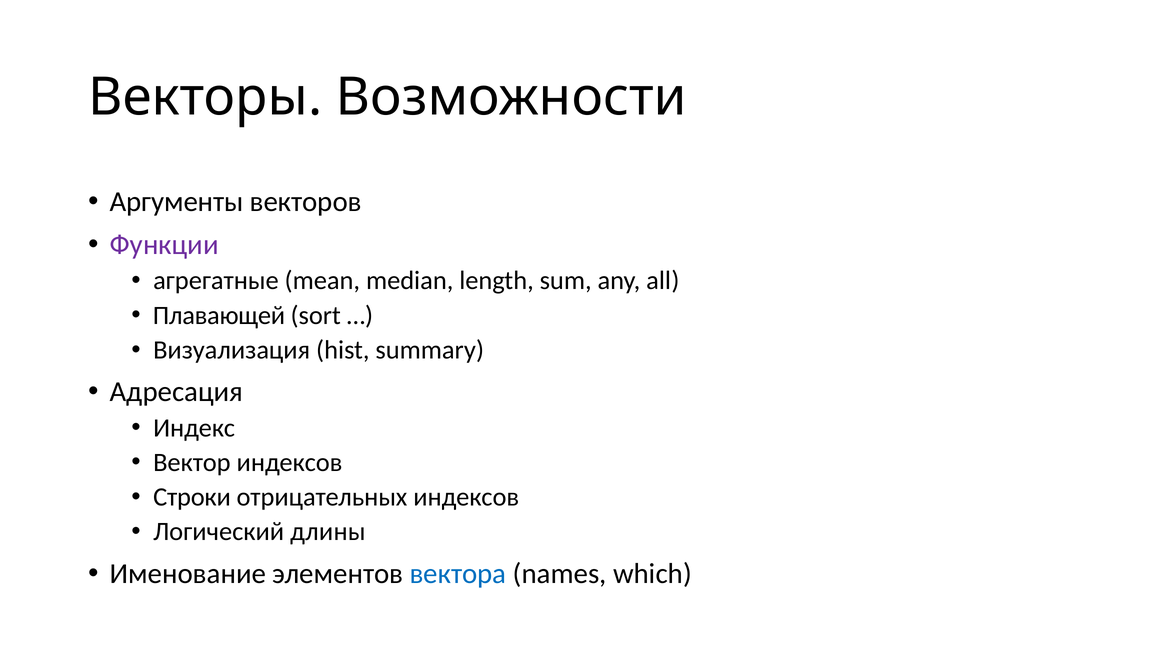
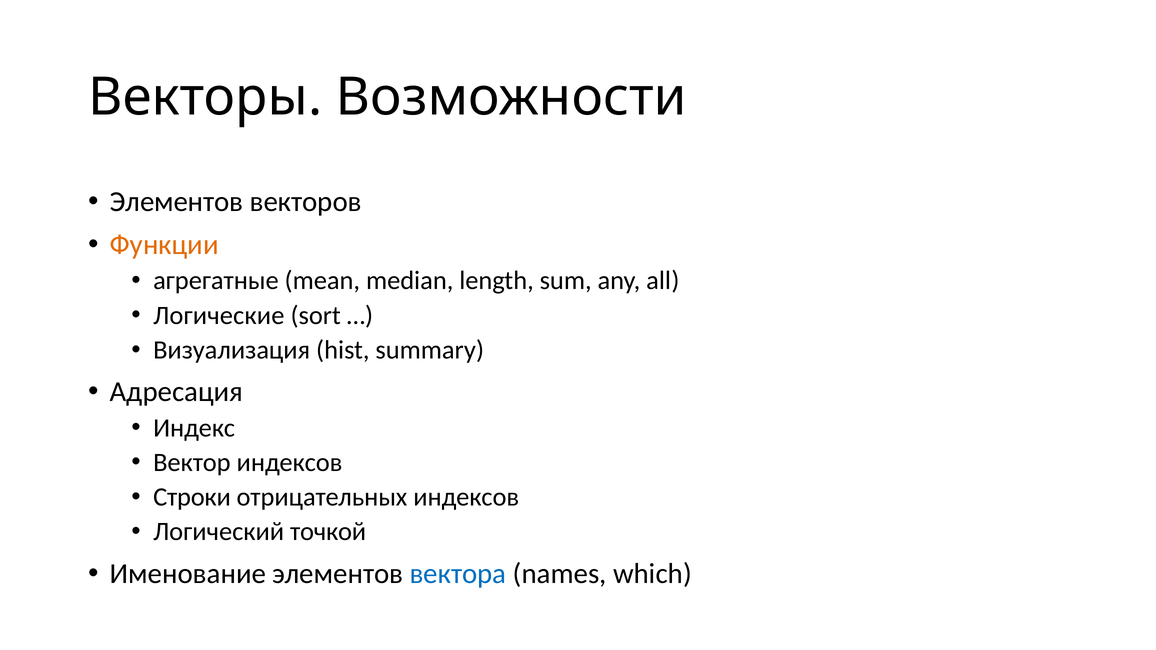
Аргументы: Аргументы -> Элементов (177, 202)
Функции colour: purple -> orange (164, 245)
Плавающей: Плавающей -> Логические (219, 315)
длины: длины -> точкой (328, 532)
